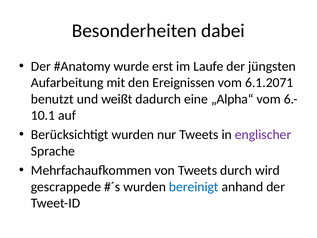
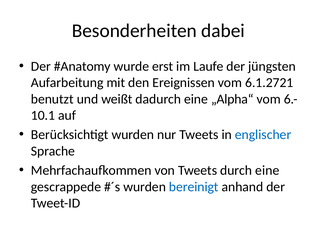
6.1.2071: 6.1.2071 -> 6.1.2721 (269, 83)
englischer colour: purple -> blue (263, 135)
durch wird: wird -> eine (267, 170)
